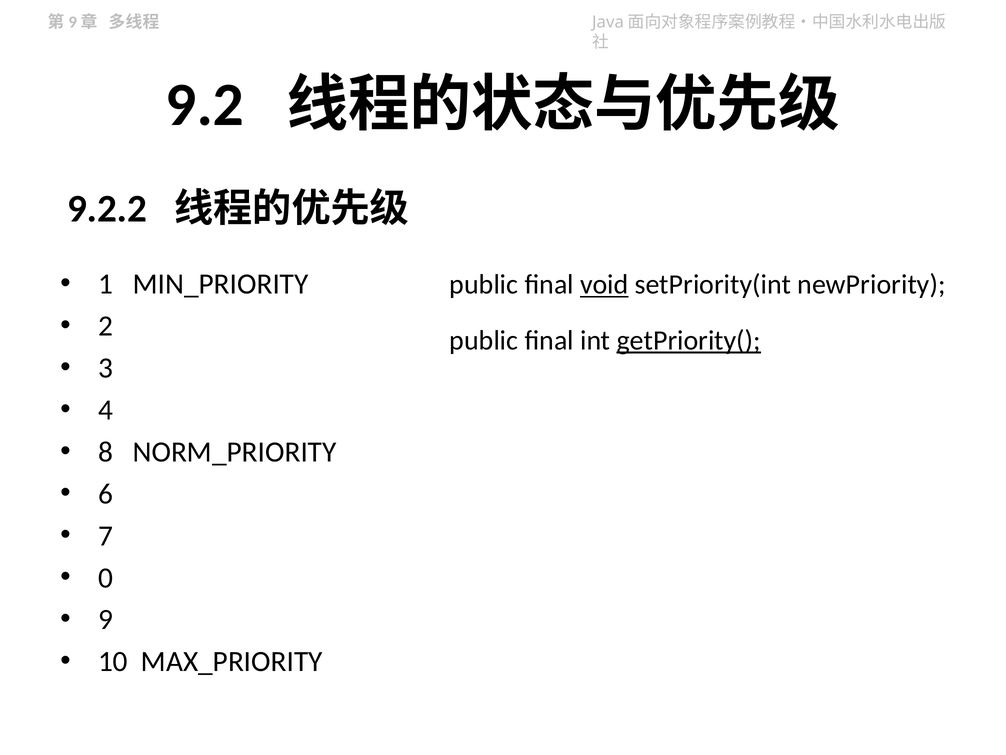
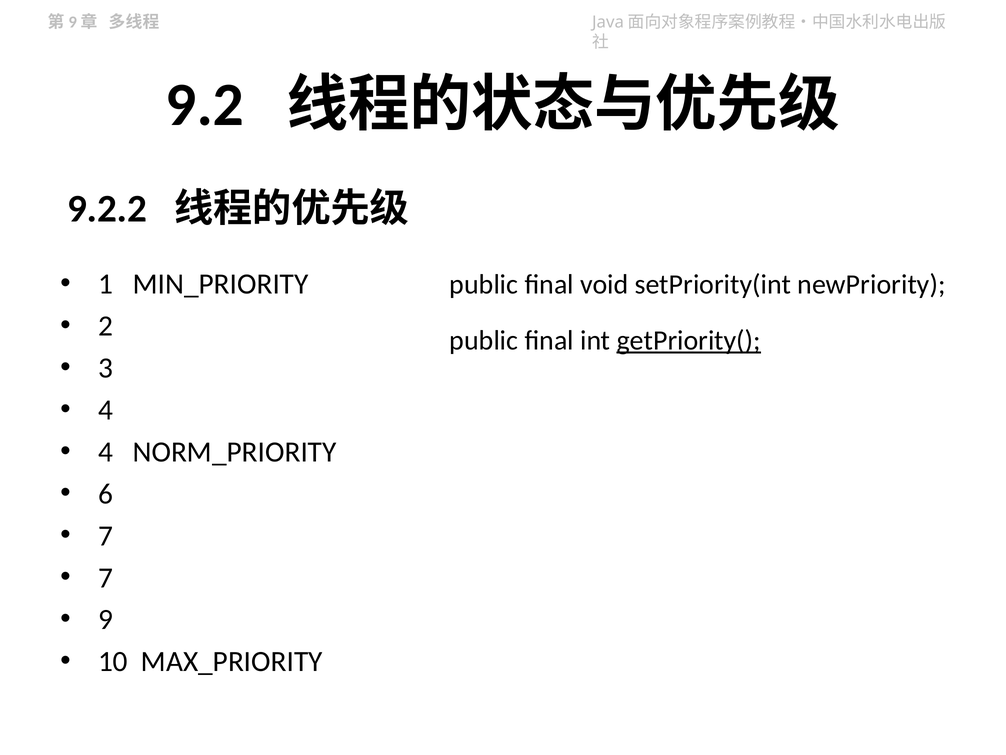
void underline: present -> none (604, 284)
8: 8 -> 4 (106, 452)
0: 0 -> 7 (106, 577)
